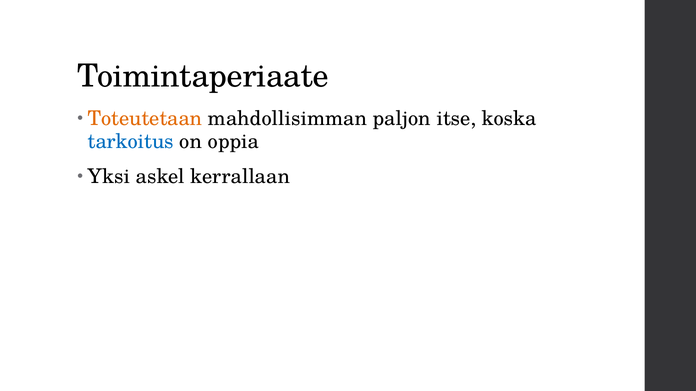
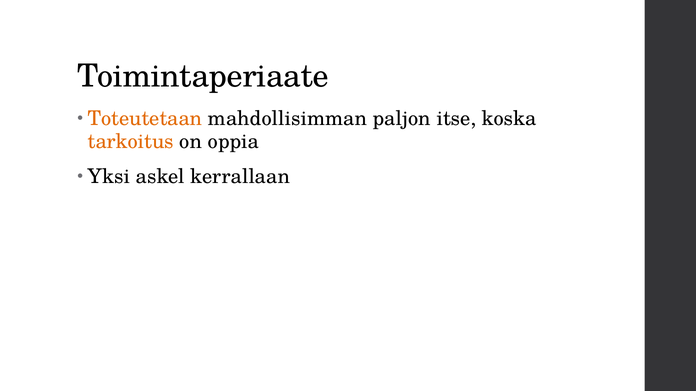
tarkoitus colour: blue -> orange (131, 142)
